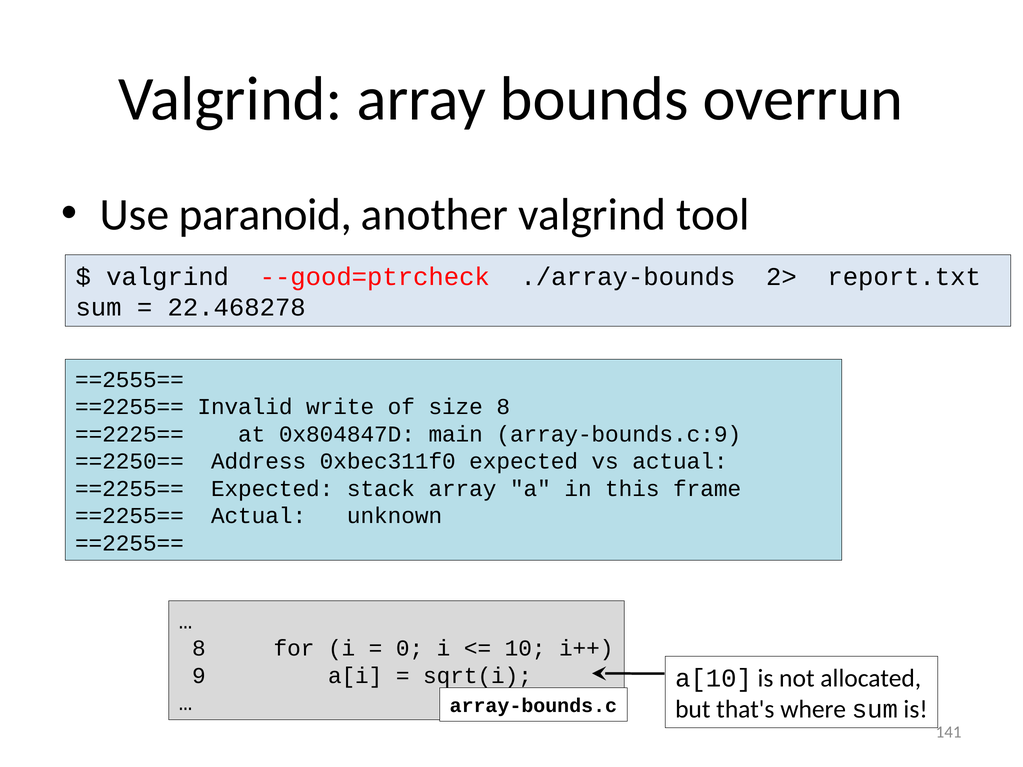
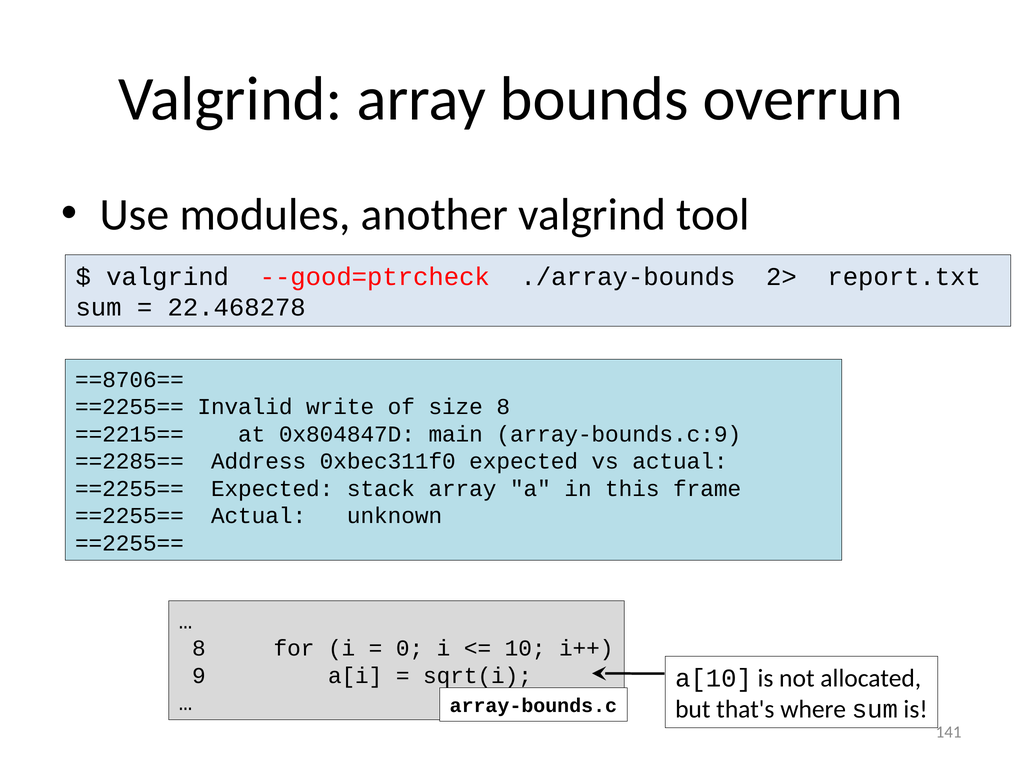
paranoid: paranoid -> modules (265, 215)
==2555==: ==2555== -> ==8706== (129, 380)
==2225==: ==2225== -> ==2215== (129, 434)
==2250==: ==2250== -> ==2285== (129, 462)
